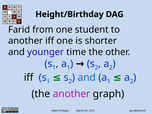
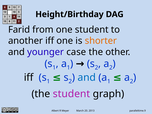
shorter colour: black -> orange (101, 41)
time: time -> case (76, 52)
the another: another -> student (71, 94)
